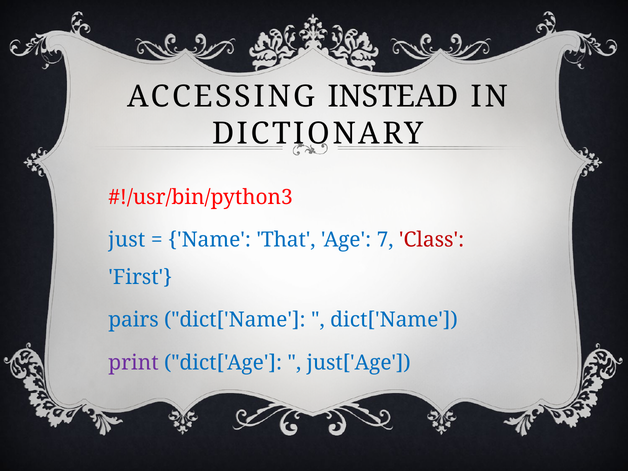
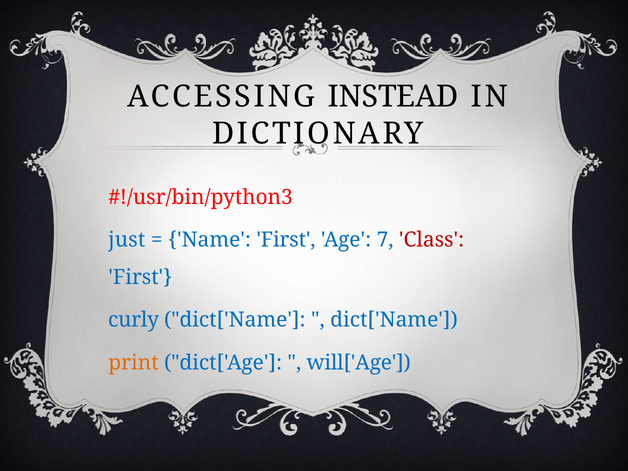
Name That: That -> First (286, 240)
pairs: pairs -> curly (134, 320)
print colour: purple -> orange (133, 363)
just['Age: just['Age -> will['Age (359, 363)
